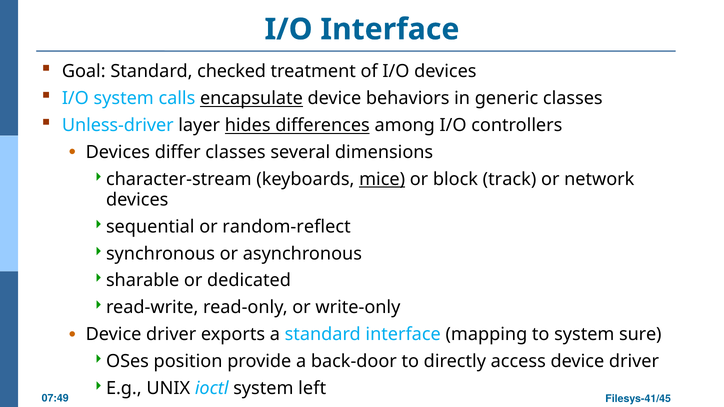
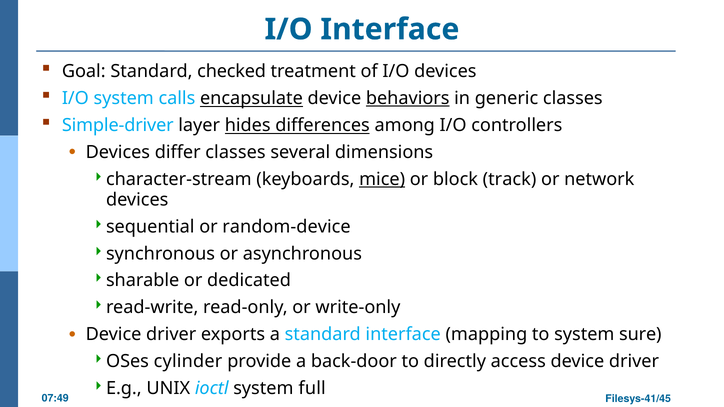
behaviors underline: none -> present (408, 98)
Unless-driver: Unless-driver -> Simple-driver (118, 125)
random-reflect: random-reflect -> random-device (287, 227)
position: position -> cylinder (188, 362)
left: left -> full (312, 389)
